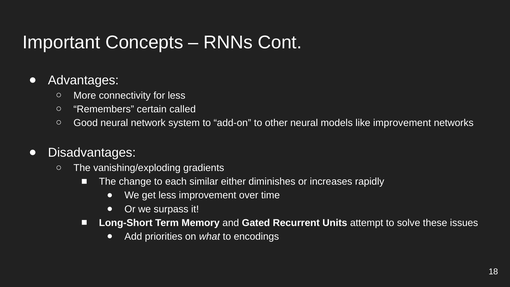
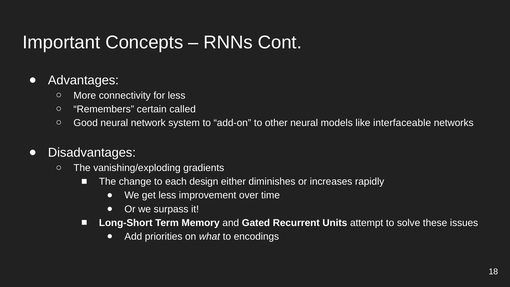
like improvement: improvement -> interfaceable (402, 123)
similar: similar -> design (204, 182)
